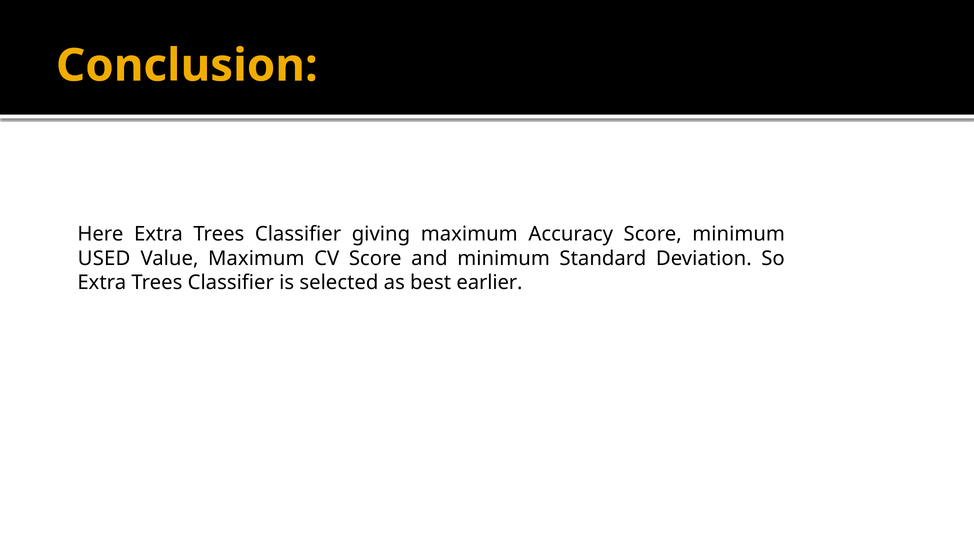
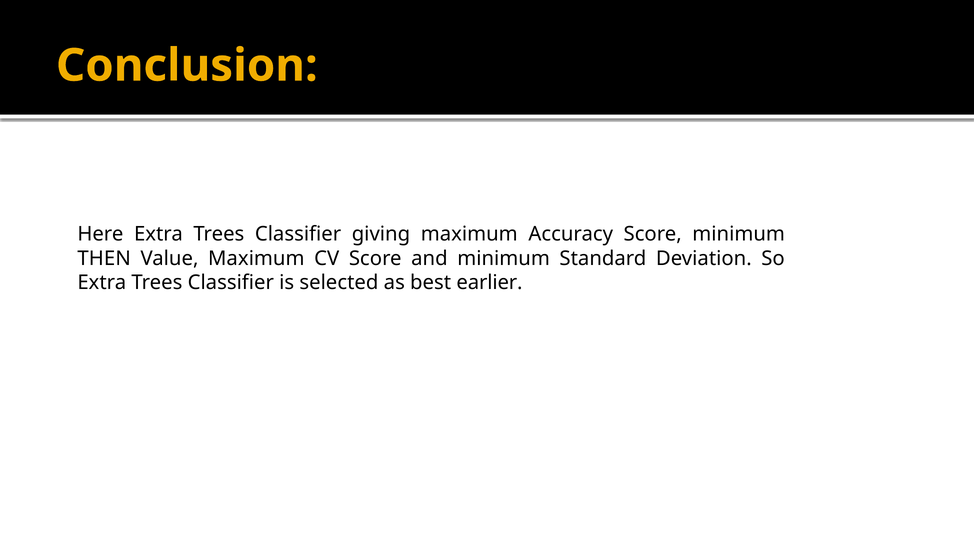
USED: USED -> THEN (104, 258)
